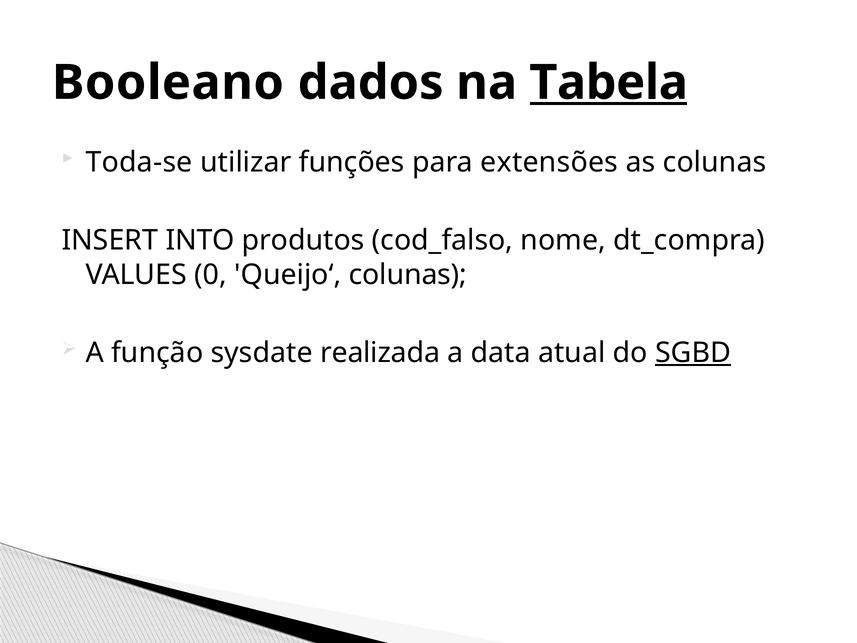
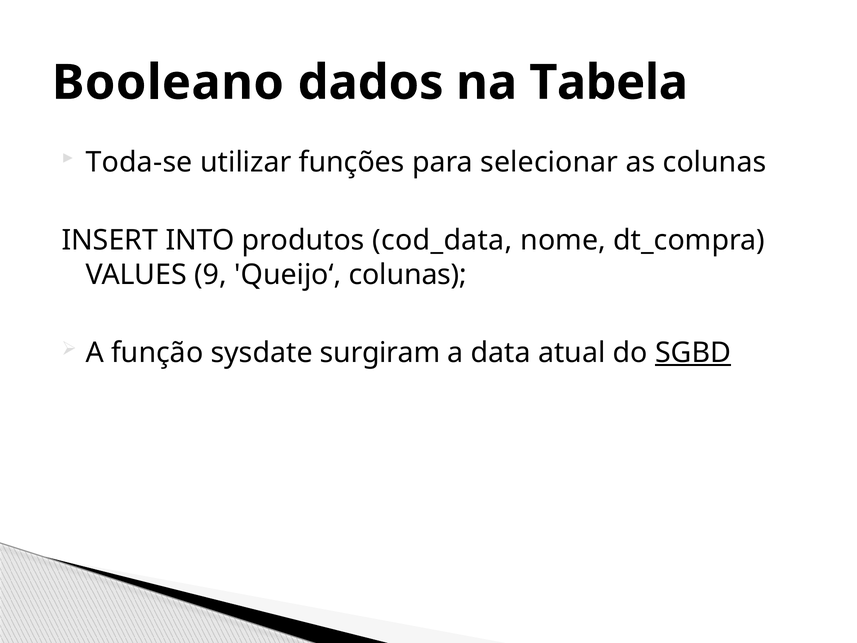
Tabela underline: present -> none (609, 83)
extensões: extensões -> selecionar (549, 162)
cod_falso: cod_falso -> cod_data (442, 240)
0: 0 -> 9 (211, 275)
realizada: realizada -> surgiram (380, 353)
